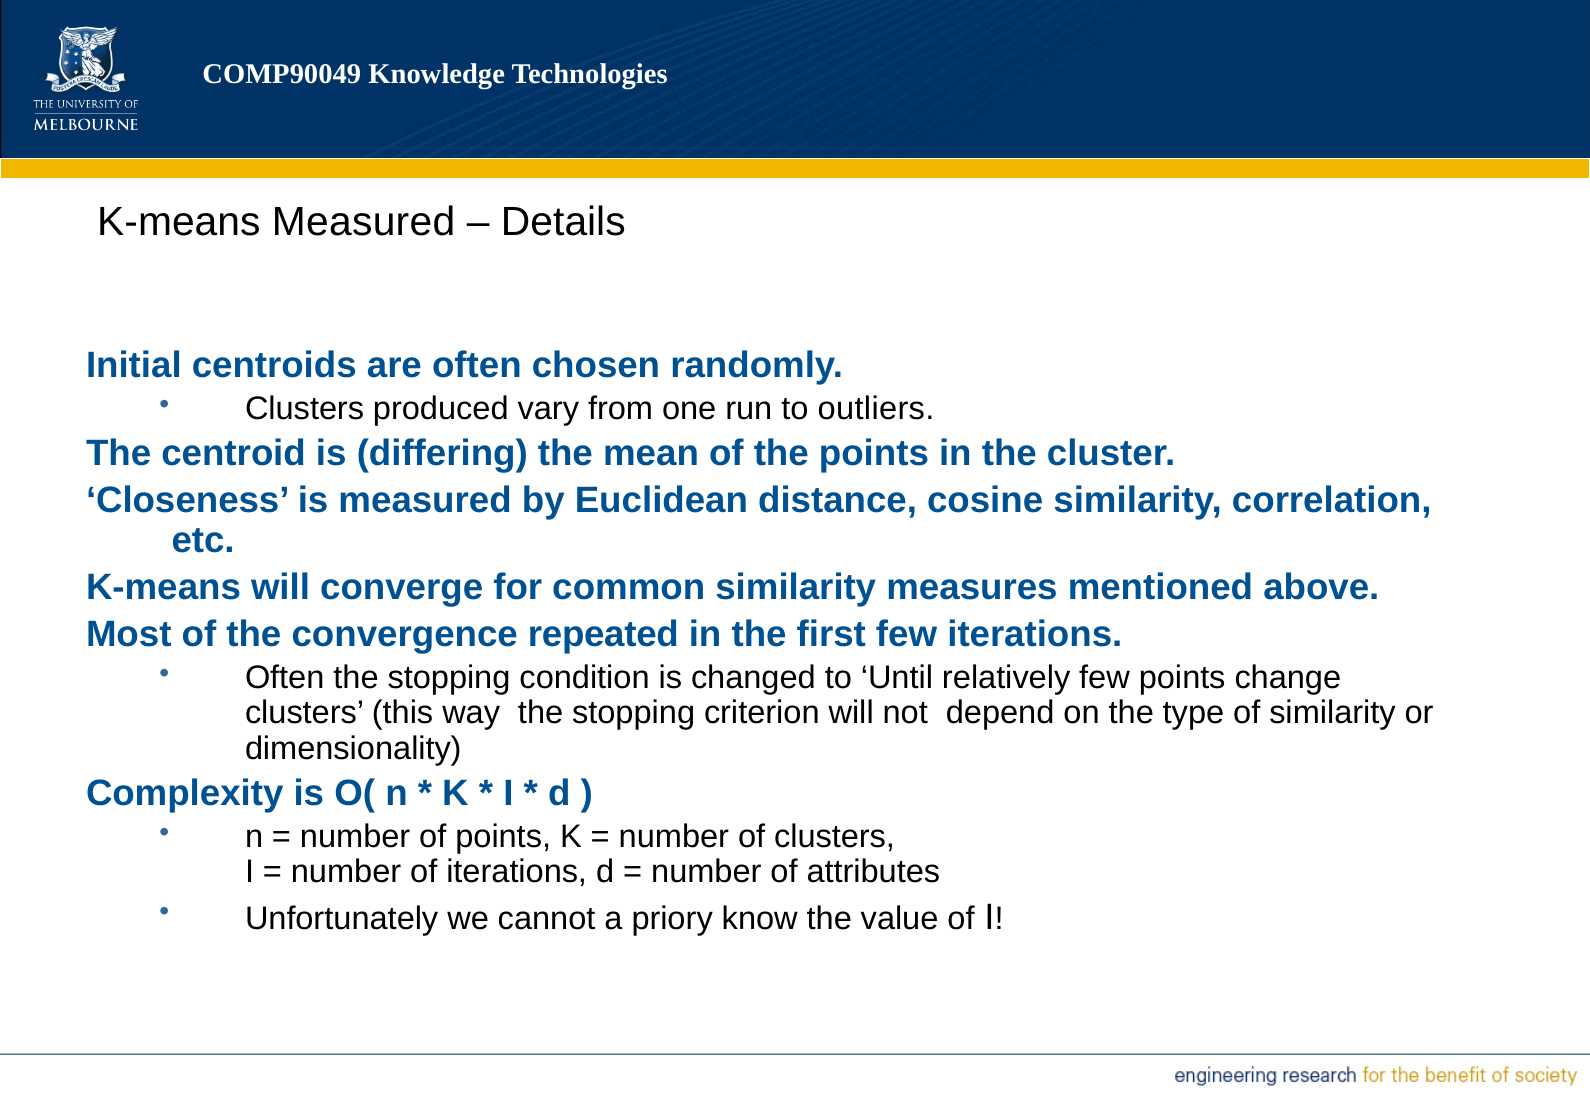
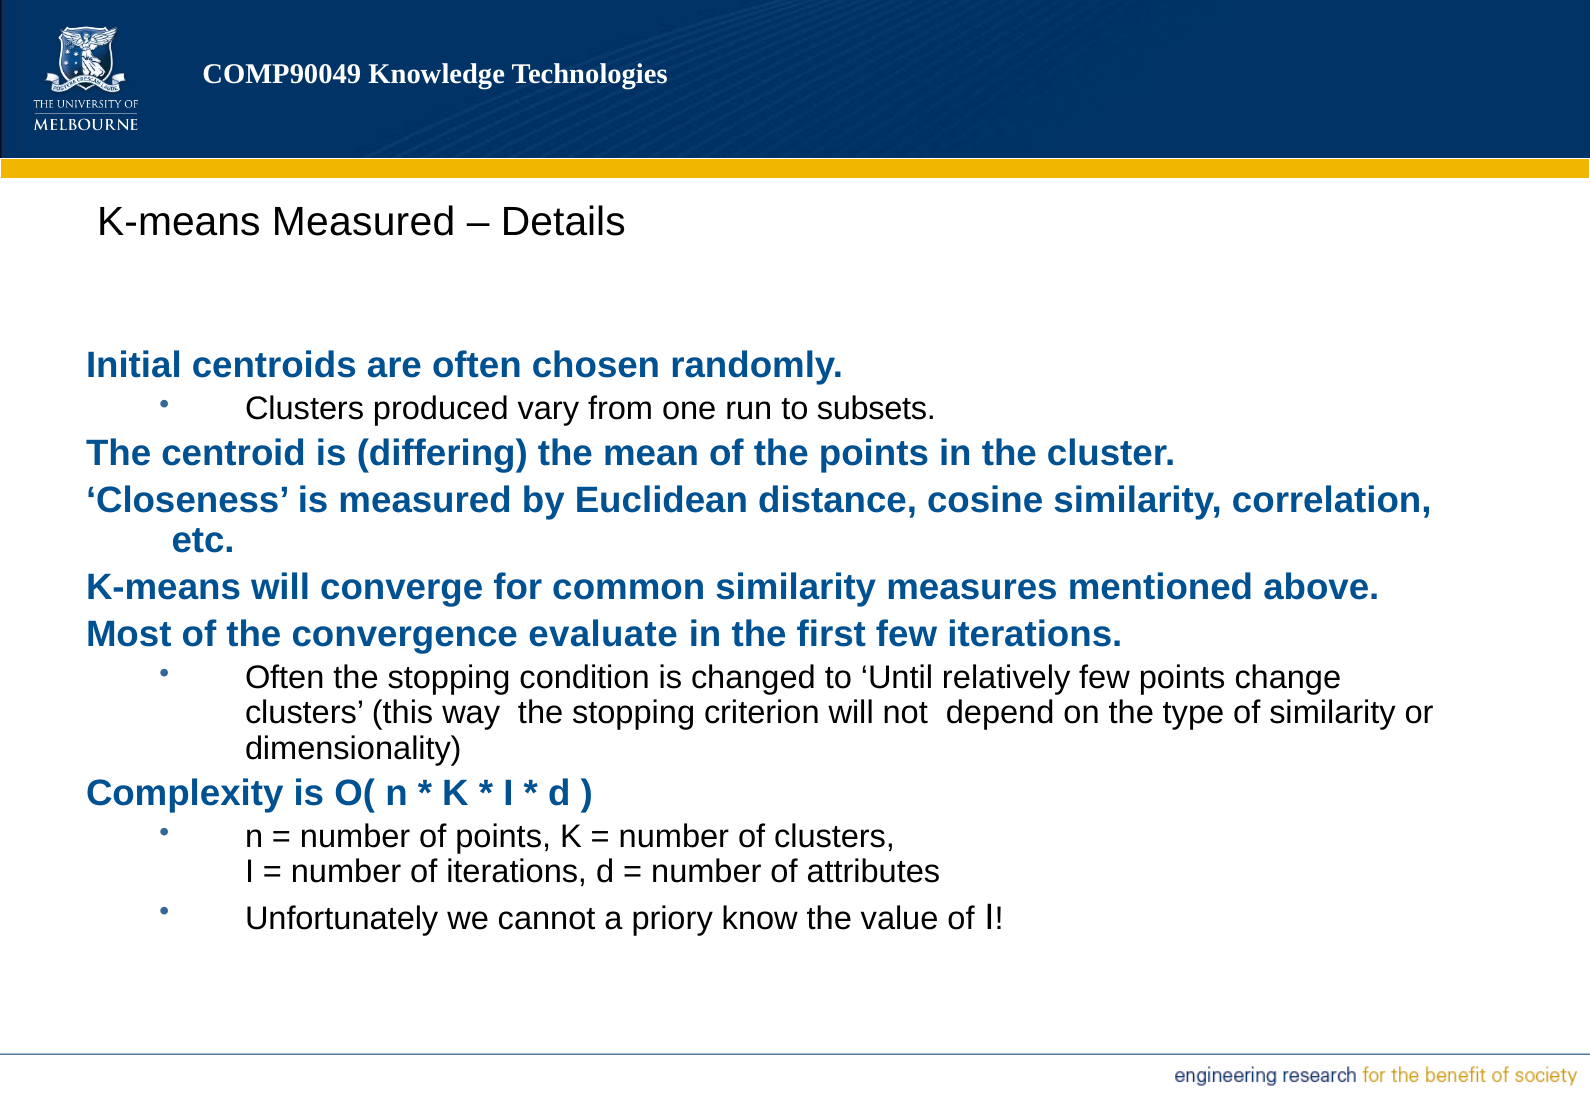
outliers: outliers -> subsets (876, 409)
repeated: repeated -> evaluate (603, 635)
